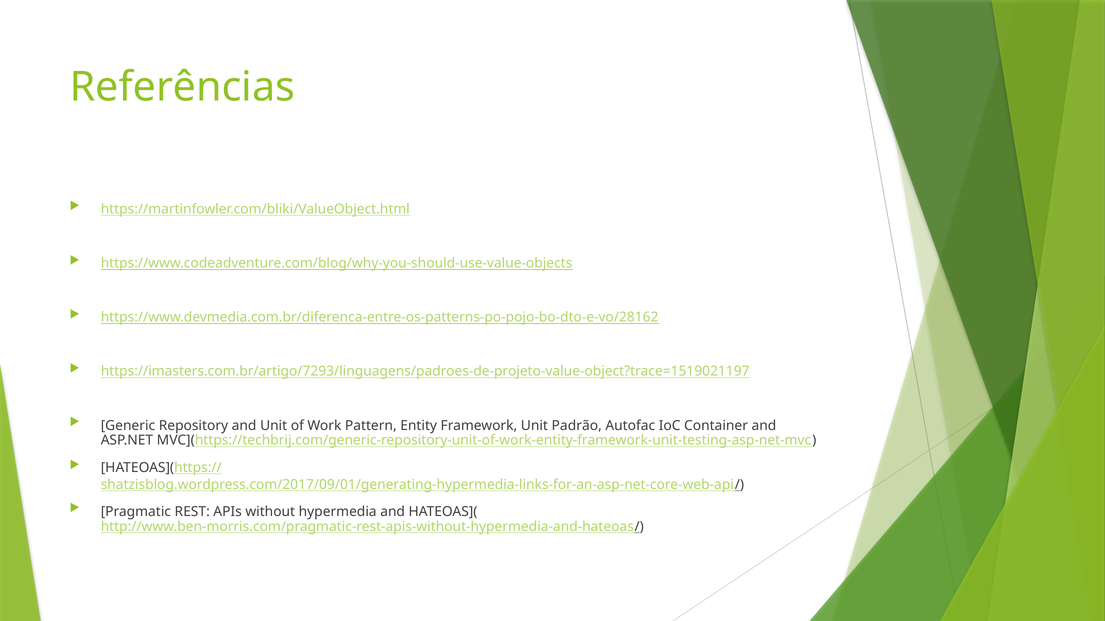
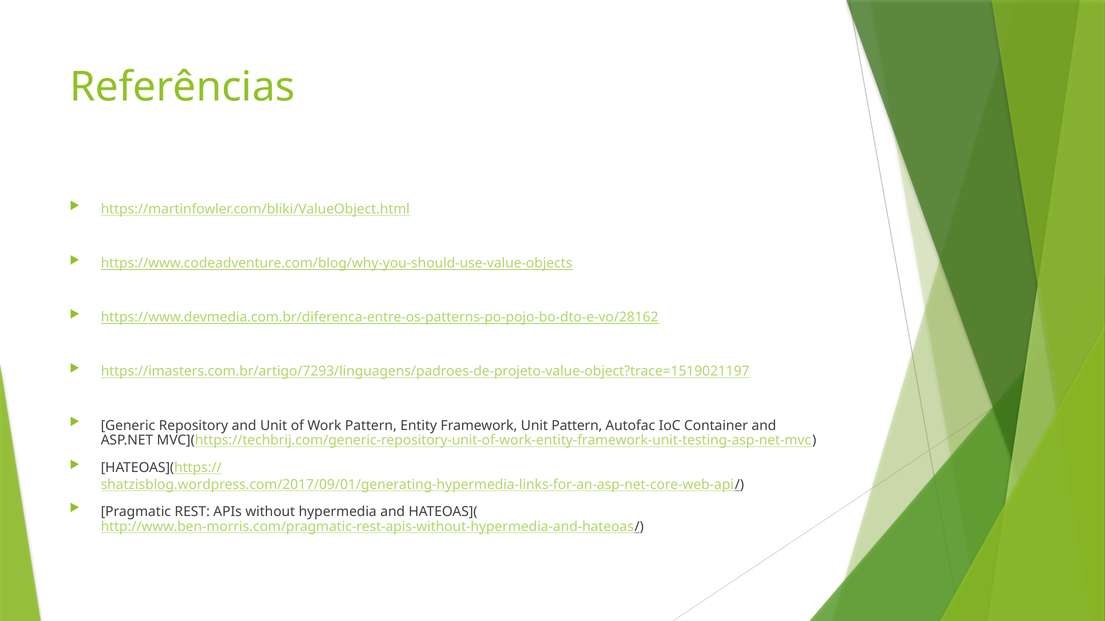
Unit Padrão: Padrão -> Pattern (577, 426)
